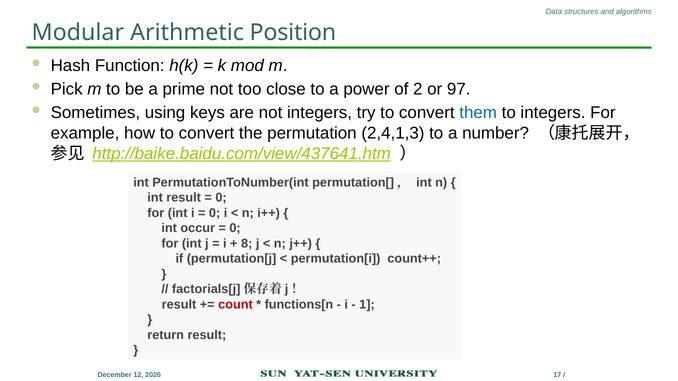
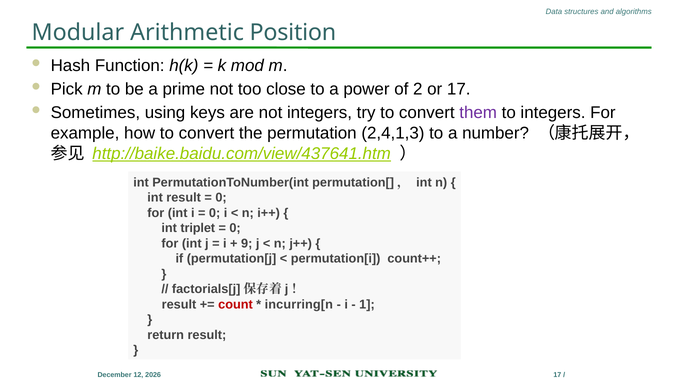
or 97: 97 -> 17 (459, 89)
them colour: blue -> purple (478, 113)
occur: occur -> triplet (198, 228)
8: 8 -> 9 (247, 244)
functions[n: functions[n -> incurring[n (299, 305)
